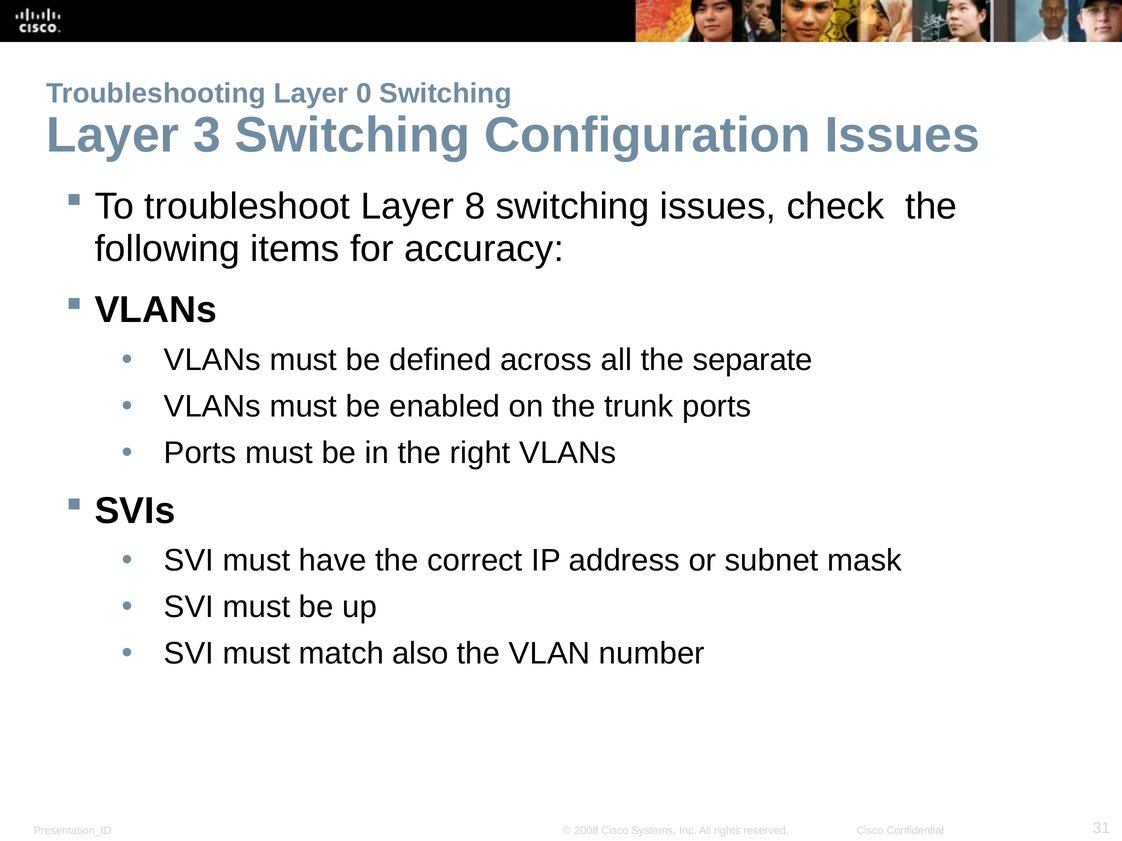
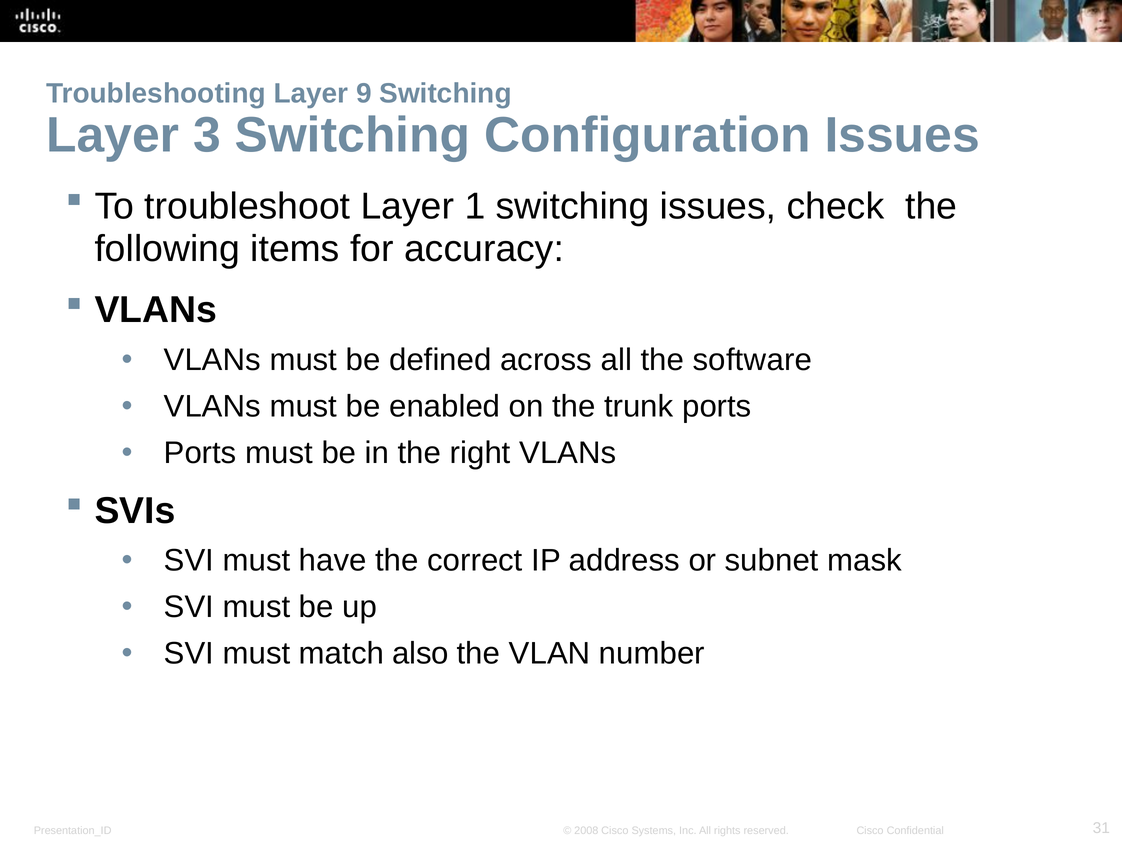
0: 0 -> 9 (364, 94)
8: 8 -> 1 (475, 206)
separate: separate -> software (752, 360)
